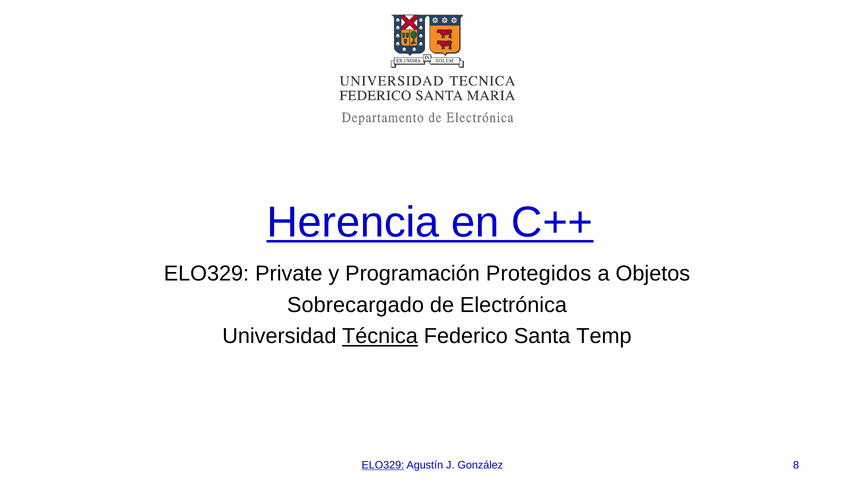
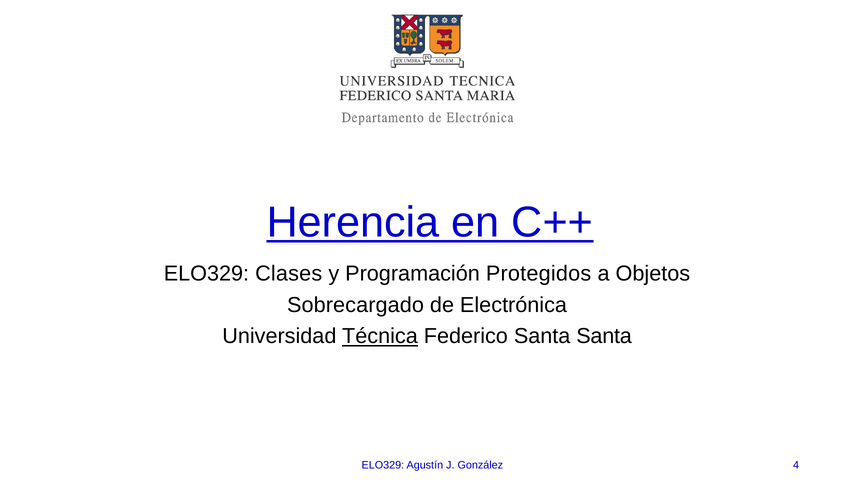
Private: Private -> Clases (289, 273)
Santa Temp: Temp -> Santa (604, 336)
ELO329 underline: present -> none (383, 465)
8: 8 -> 4 (796, 465)
